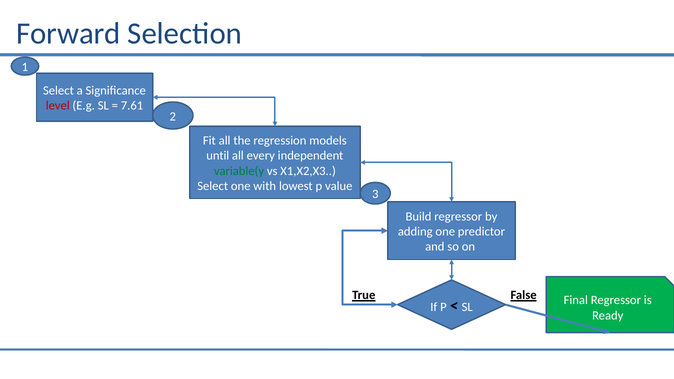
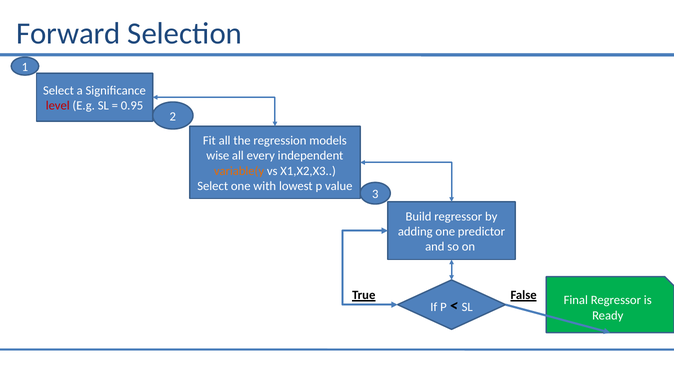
7.61: 7.61 -> 0.95 (132, 106)
until: until -> wise (218, 156)
variable(y colour: green -> orange (239, 171)
